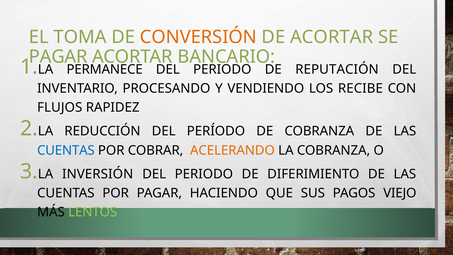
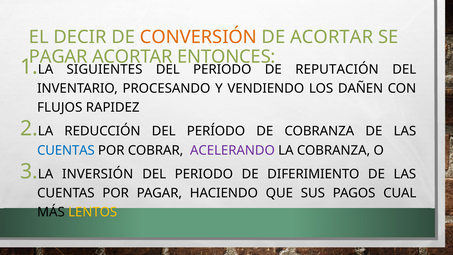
TOMA: TOMA -> DECIR (80, 37)
BANCARIO: BANCARIO -> ENTONCES (226, 57)
PERMANECE: PERMANECE -> SIGUIENTES (104, 69)
RECIBE: RECIBE -> DAÑEN (361, 88)
ACELERANDO colour: orange -> purple (232, 150)
VIEJO: VIEJO -> CUAL (400, 193)
LENTOS colour: light green -> yellow (93, 212)
